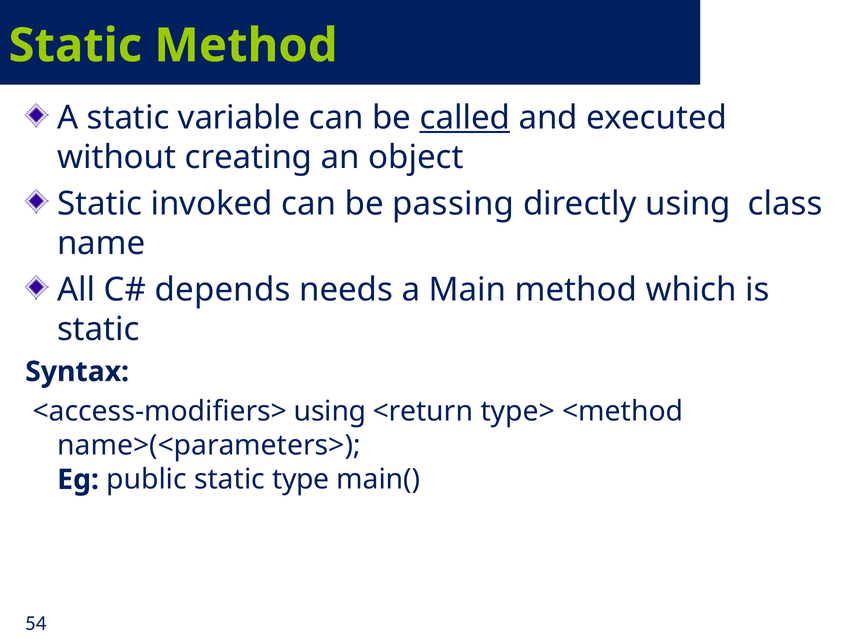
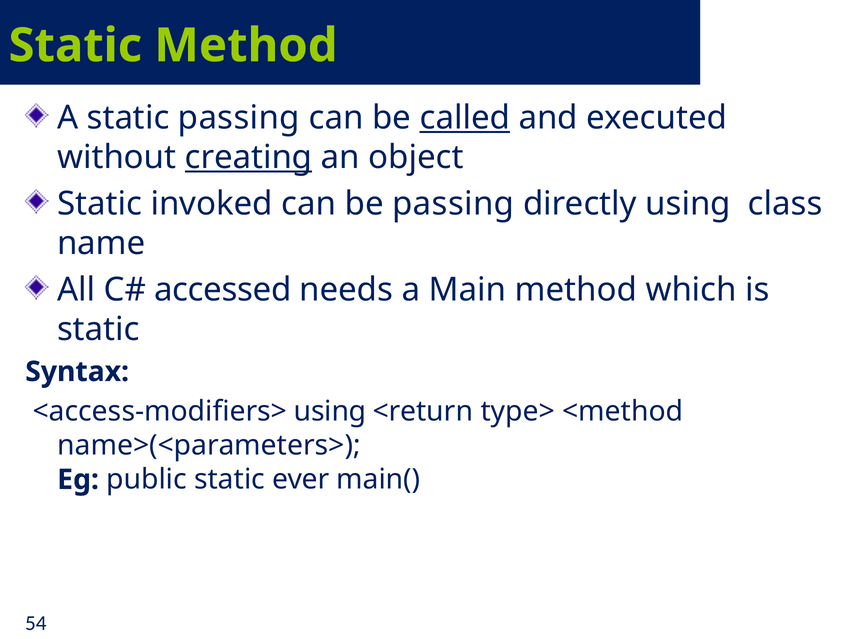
static variable: variable -> passing (239, 118)
creating underline: none -> present (249, 157)
depends: depends -> accessed (223, 289)
type: type -> ever (301, 479)
